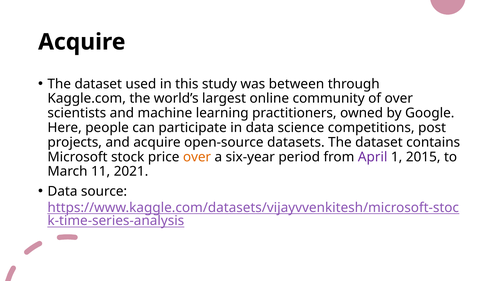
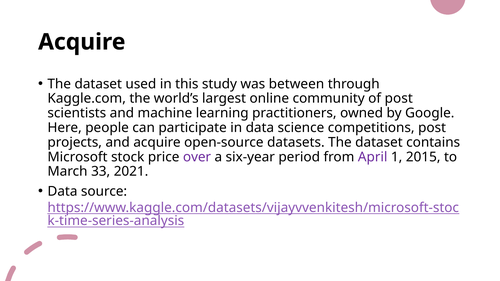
of over: over -> post (399, 99)
over colour: orange -> purple (197, 157)
11: 11 -> 33 (101, 172)
